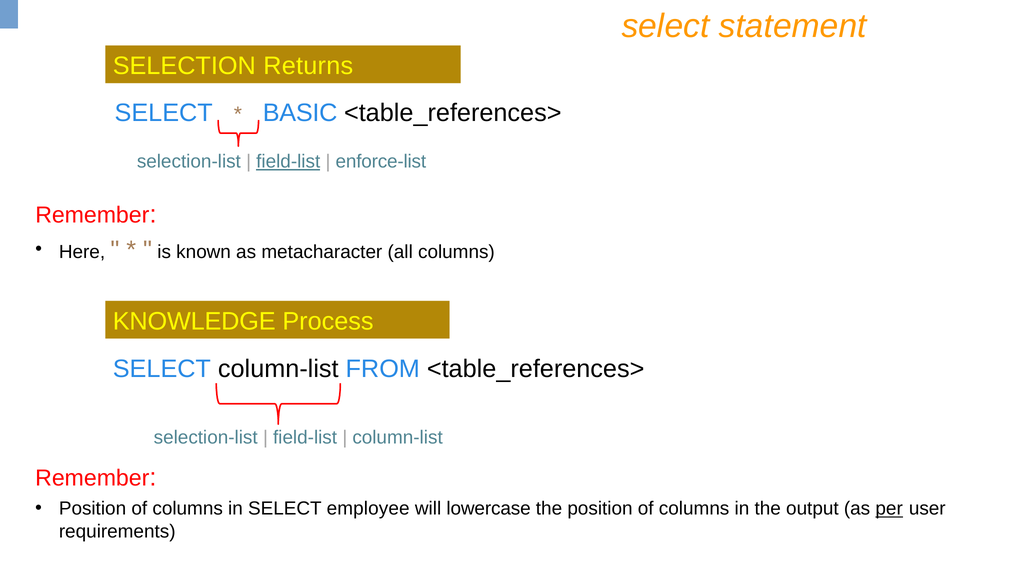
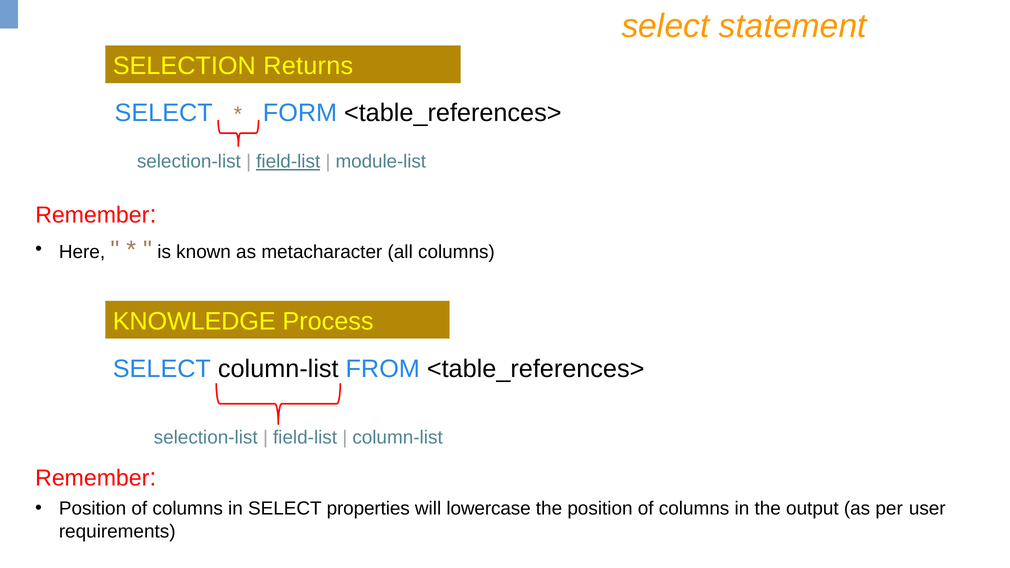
BASIC: BASIC -> FORM (300, 113)
enforce-list: enforce-list -> module-list (381, 162)
employee: employee -> properties (368, 509)
per underline: present -> none (889, 509)
